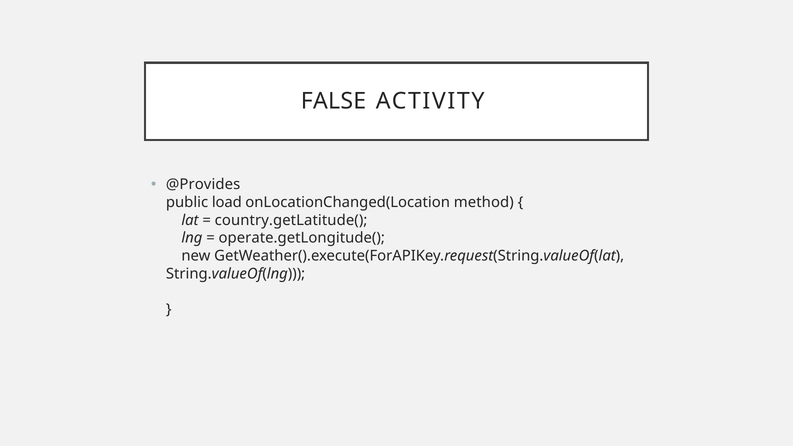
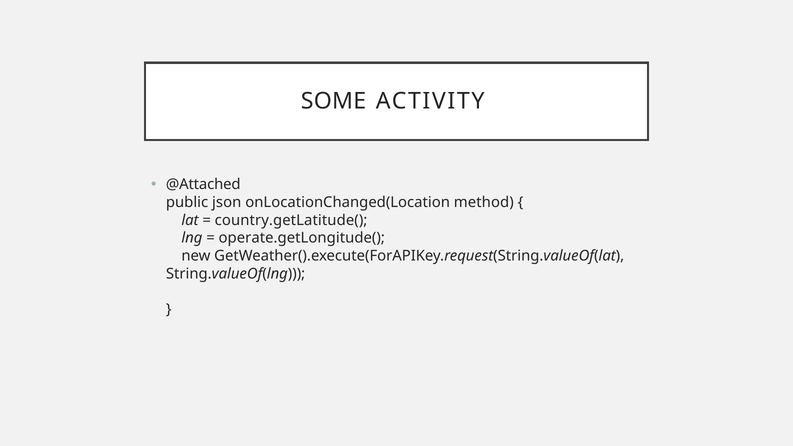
FALSE: FALSE -> SOME (333, 101)
@Provides: @Provides -> @Attached (203, 185)
load: load -> json (227, 202)
